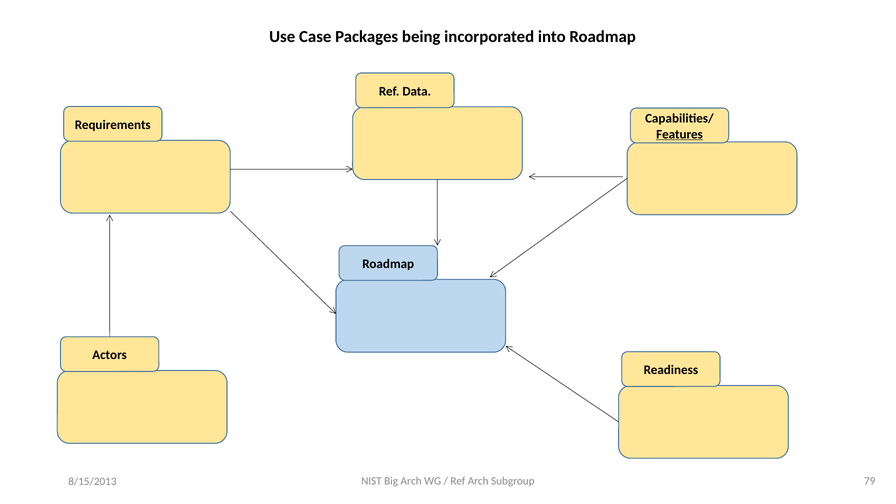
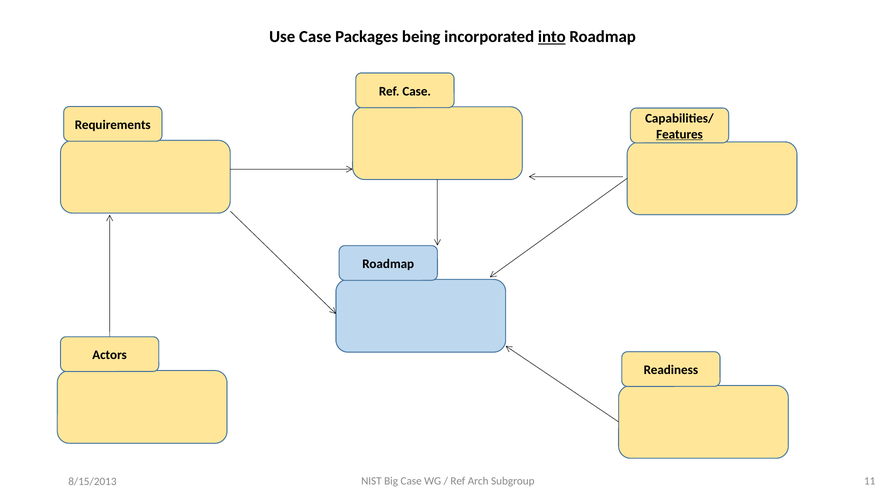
into underline: none -> present (552, 37)
Ref Data: Data -> Case (417, 91)
Big Arch: Arch -> Case (411, 481)
79: 79 -> 11 (870, 481)
